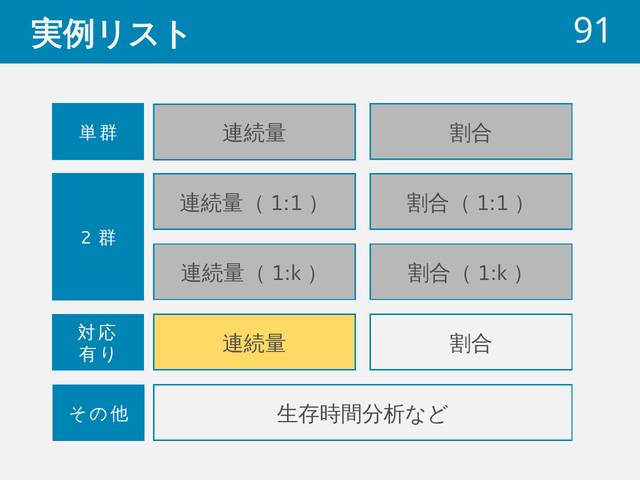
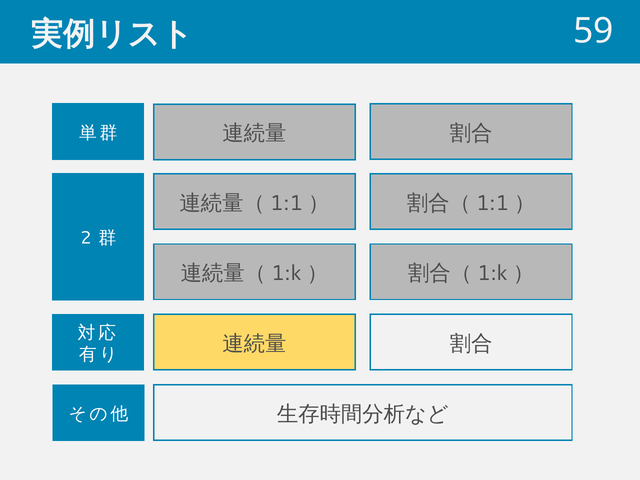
91: 91 -> 59 (593, 31)
